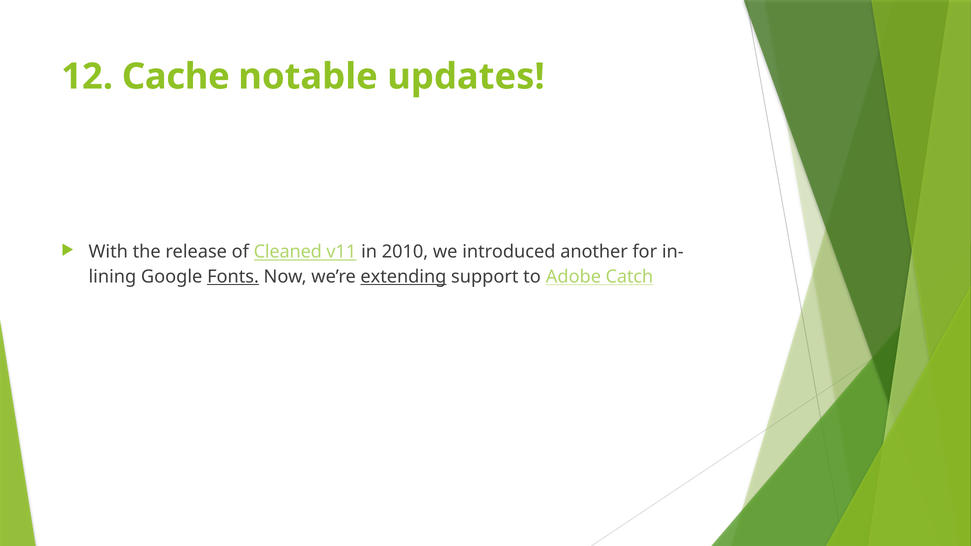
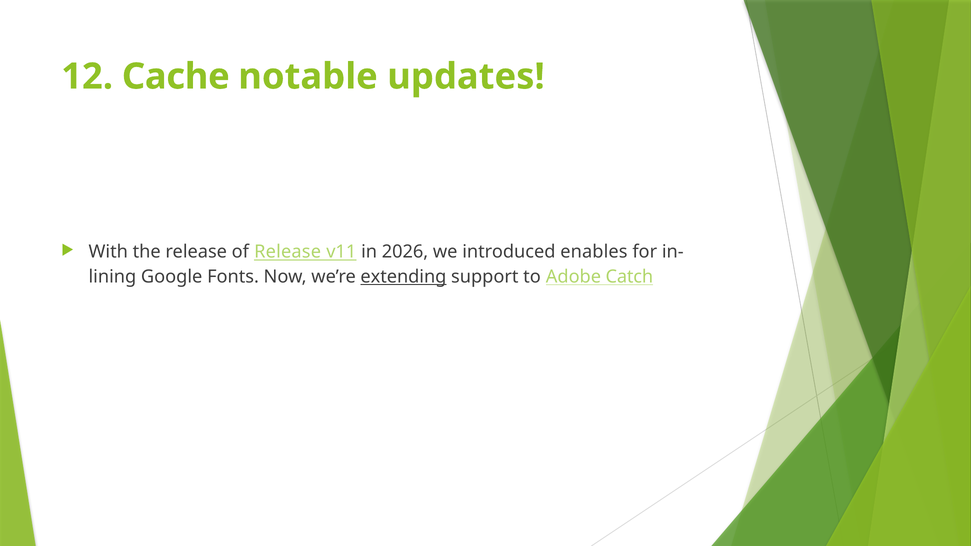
of Cleaned: Cleaned -> Release (288, 252)
2010: 2010 -> 2026 (405, 252)
another: another -> enables (594, 252)
Fonts underline: present -> none (233, 277)
